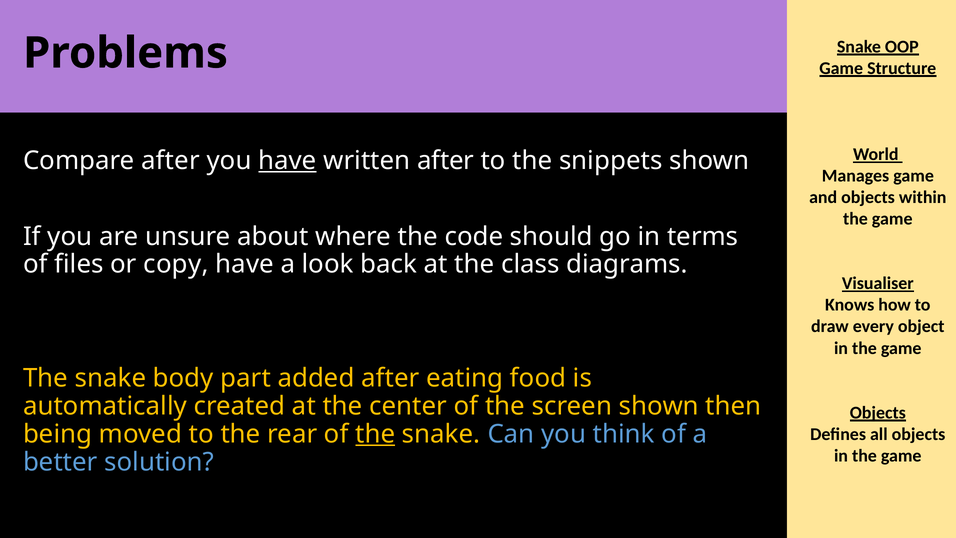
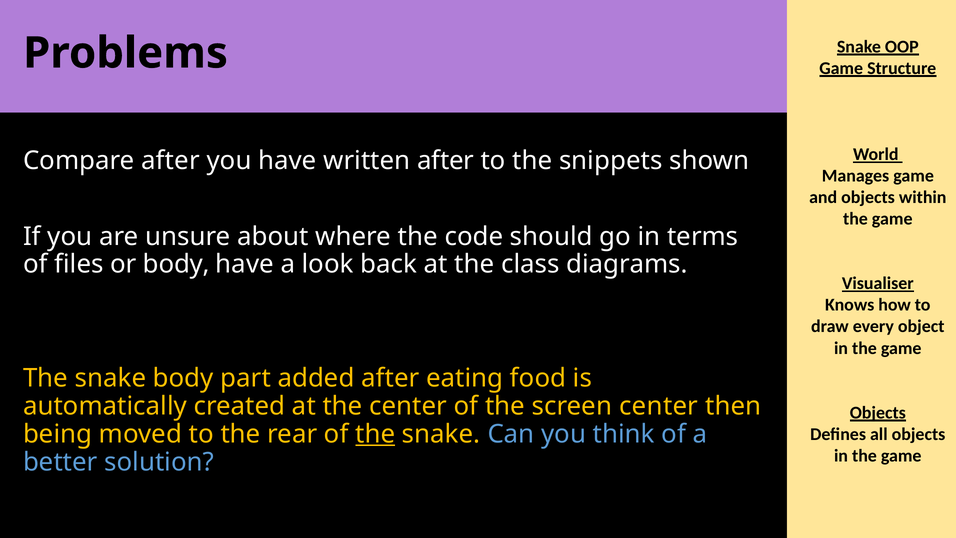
have underline: present -> none (287, 161)
or copy: copy -> body (176, 264)
screen shown: shown -> center (659, 406)
